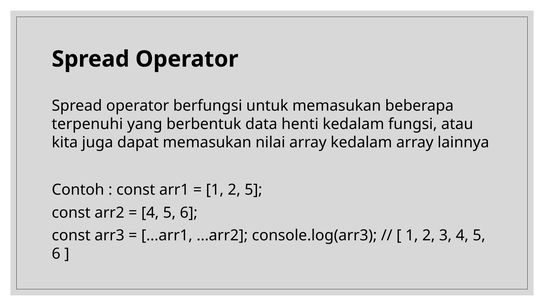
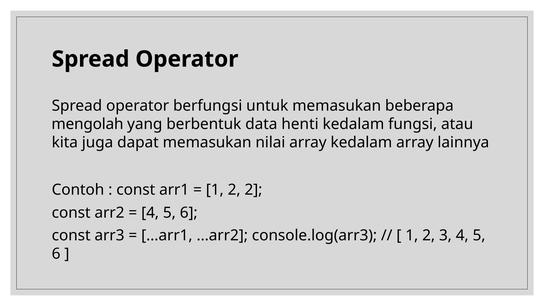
terpenuhi: terpenuhi -> mengolah (87, 124)
2 5: 5 -> 2 (253, 190)
